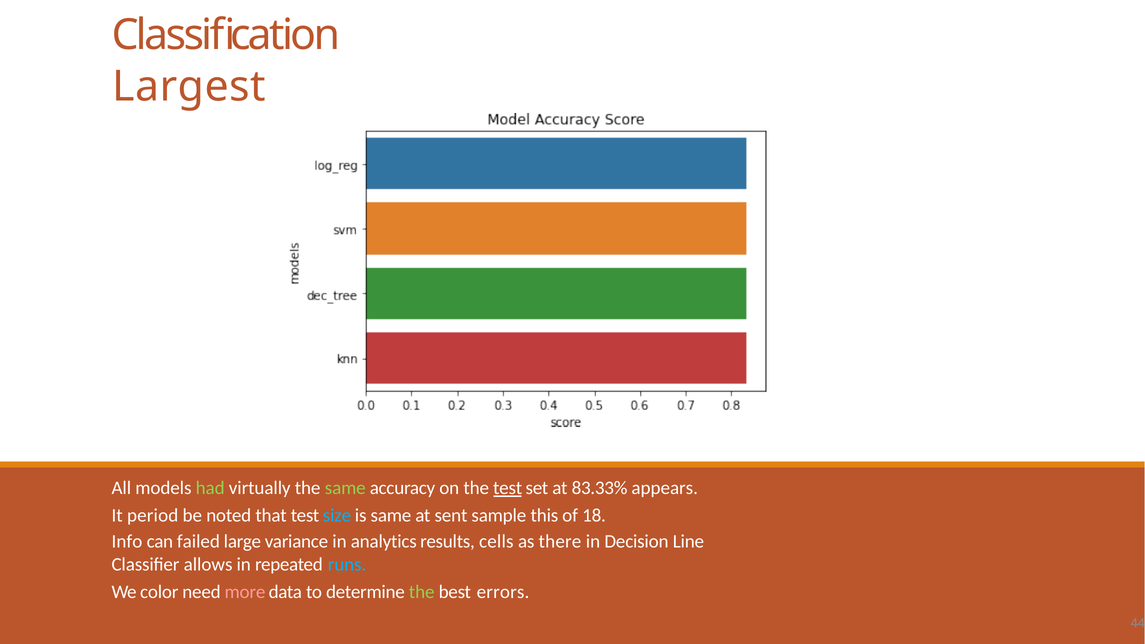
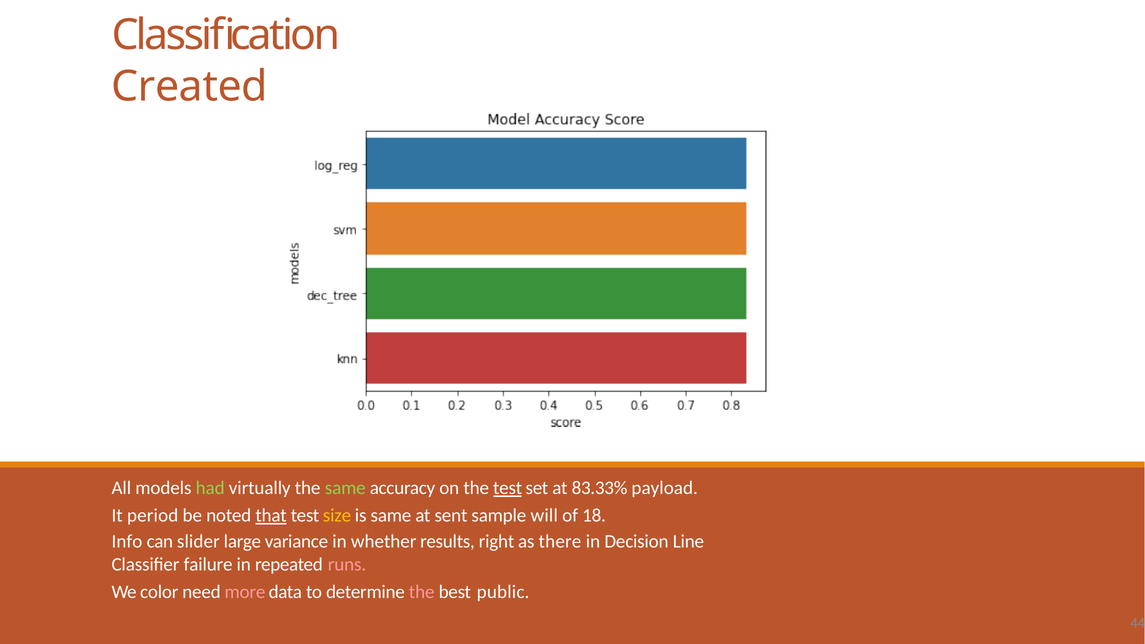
Largest: Largest -> Created (189, 87)
appears: appears -> payload (665, 488)
that underline: none -> present (271, 516)
size colour: light blue -> yellow (337, 516)
this: this -> will (544, 516)
failed: failed -> slider (198, 541)
analytics: analytics -> whether (384, 541)
cells: cells -> right (496, 541)
allows: allows -> failure (208, 564)
runs colour: light blue -> pink (347, 564)
the colour: light green -> pink (422, 592)
errors: errors -> public (503, 592)
